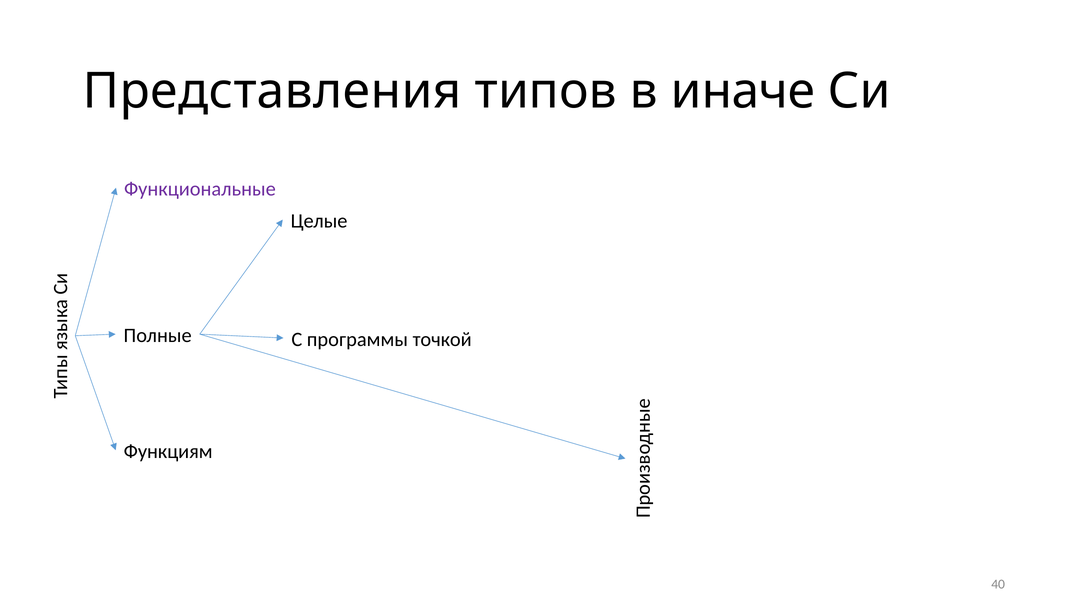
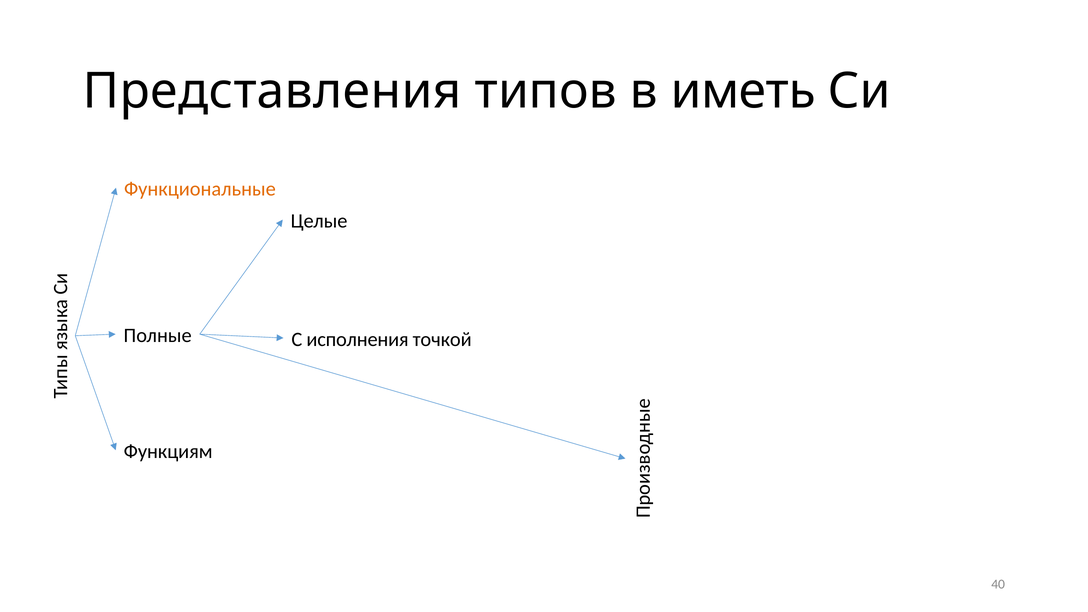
иначе: иначе -> иметь (743, 91)
Функциональные colour: purple -> orange (200, 189)
программы: программы -> исполнения (358, 339)
